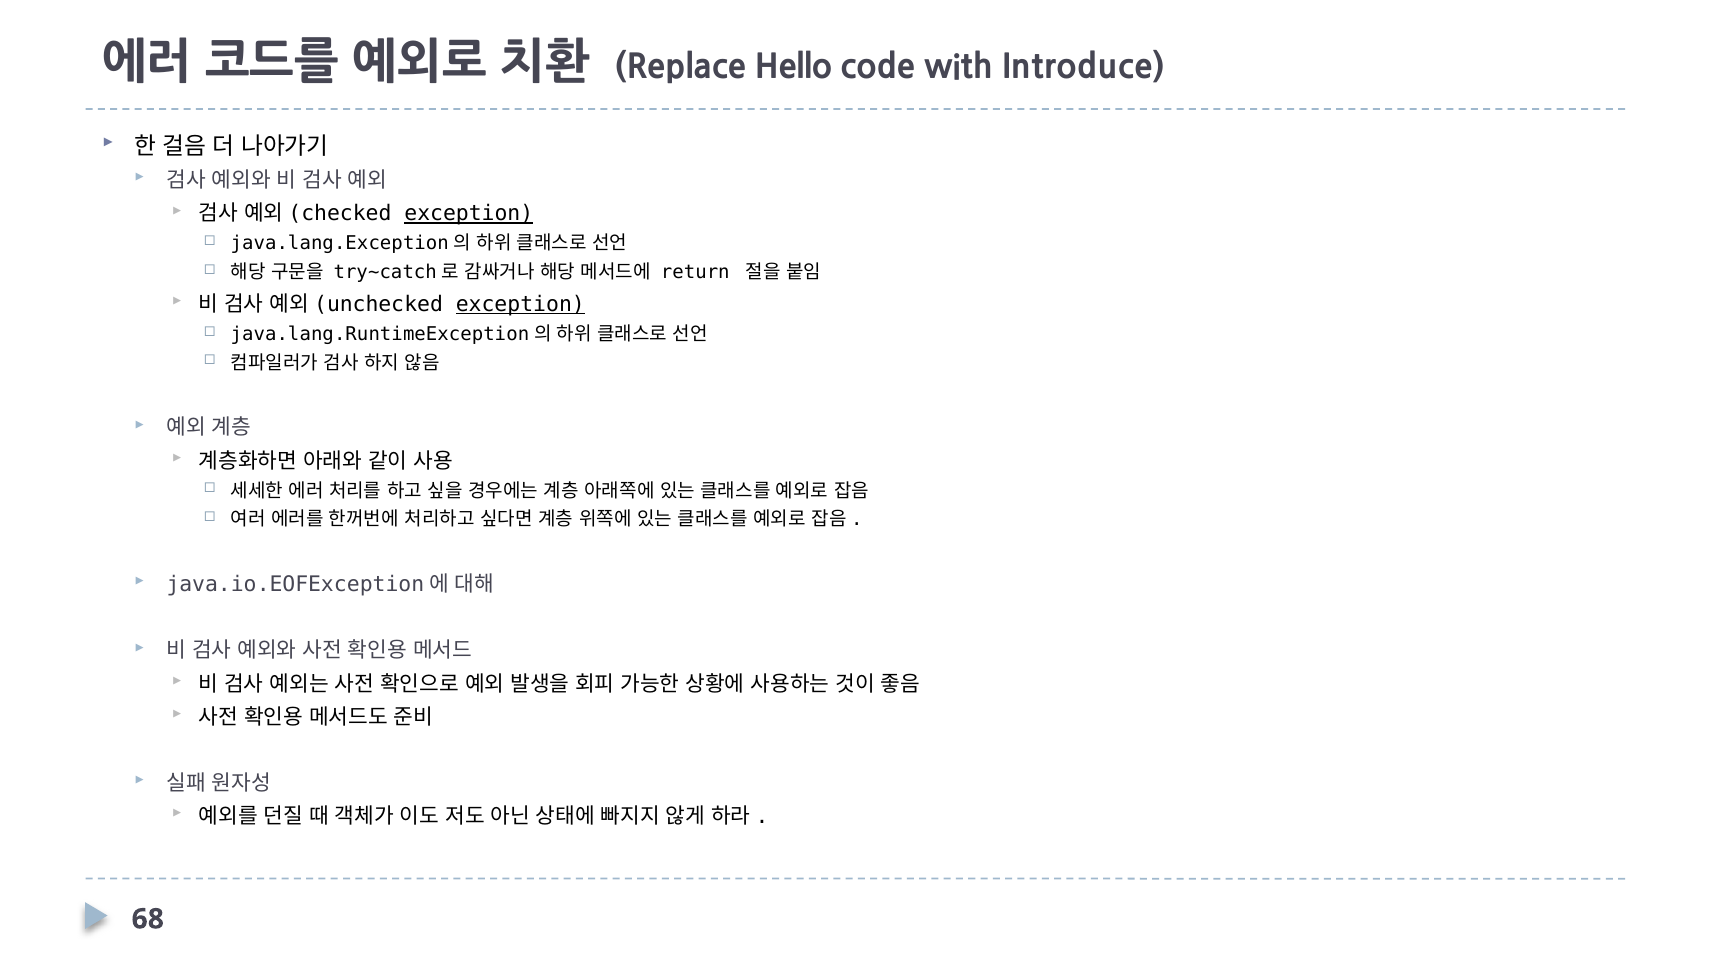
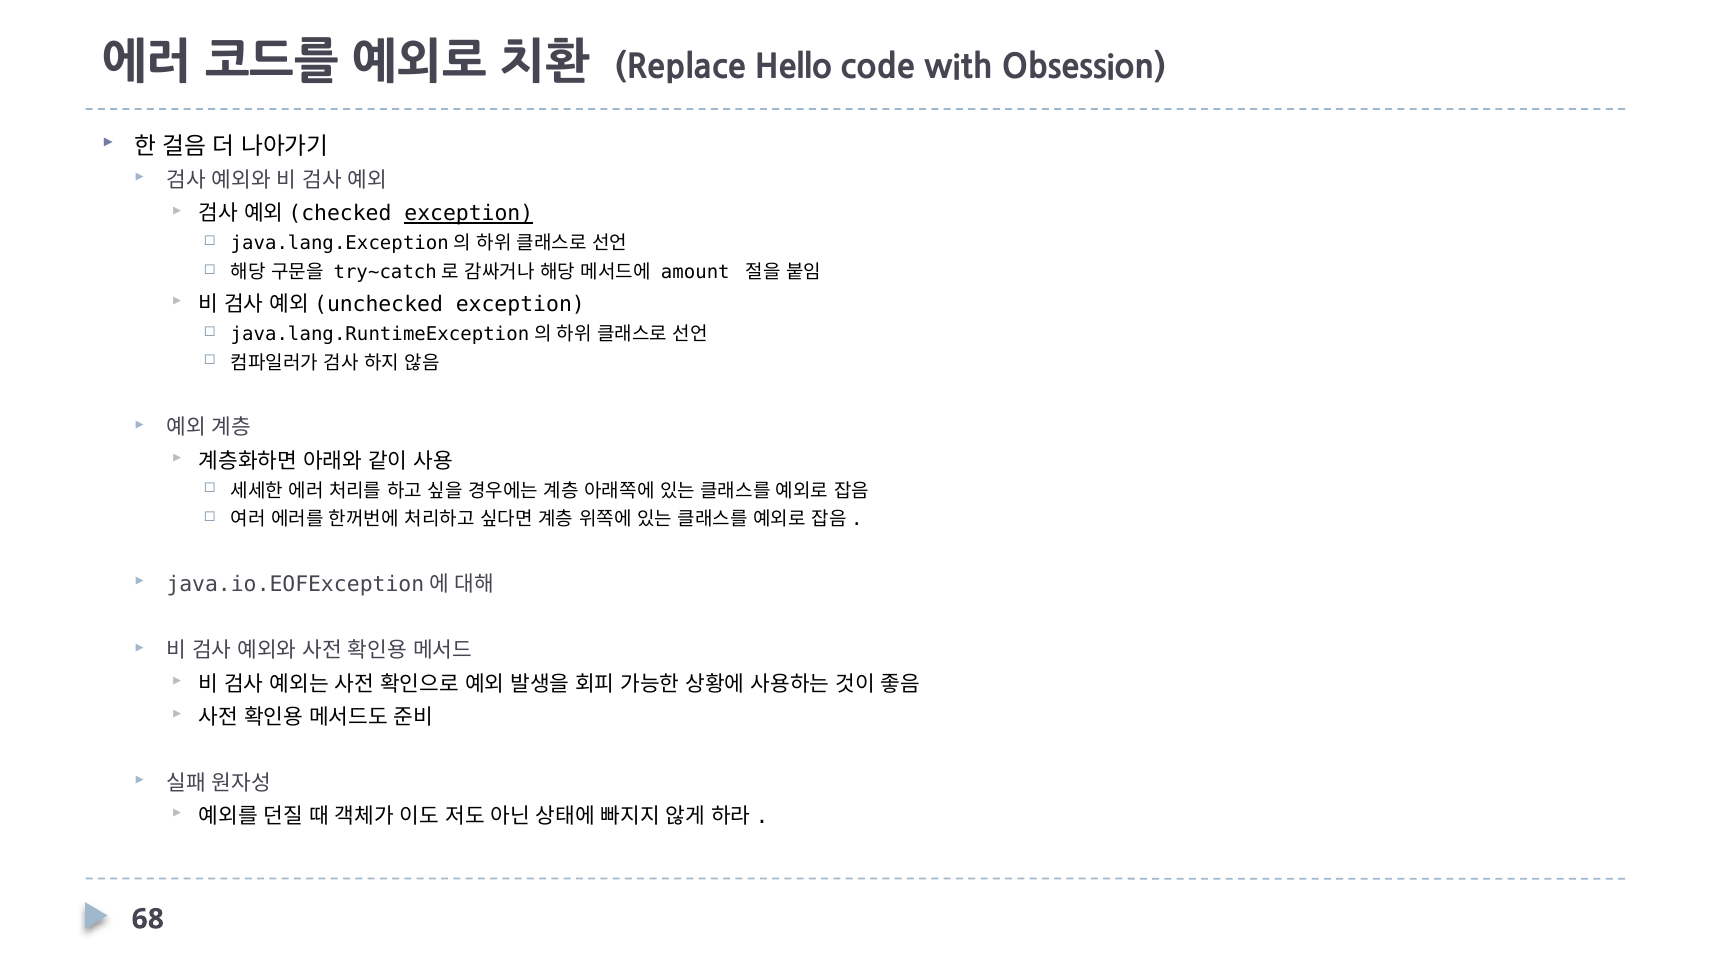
Introduce: Introduce -> Obsession (1084, 67)
return: return -> amount (695, 273)
exception underline: present -> none (520, 304)
